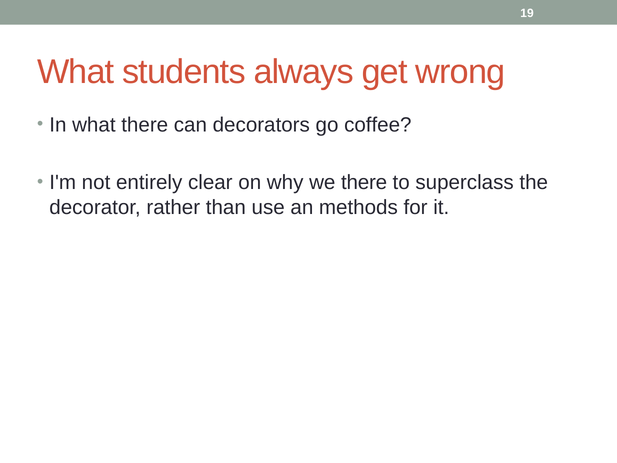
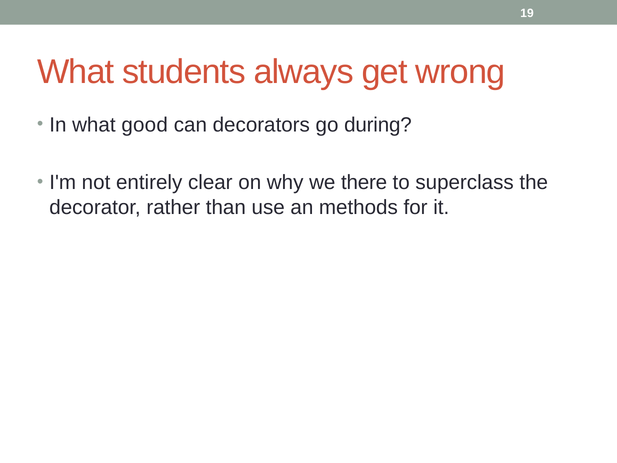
what there: there -> good (145, 125)
coffee: coffee -> during (378, 125)
